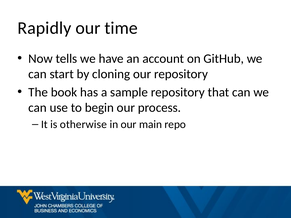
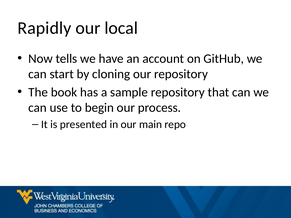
time: time -> local (121, 28)
otherwise: otherwise -> presented (83, 124)
